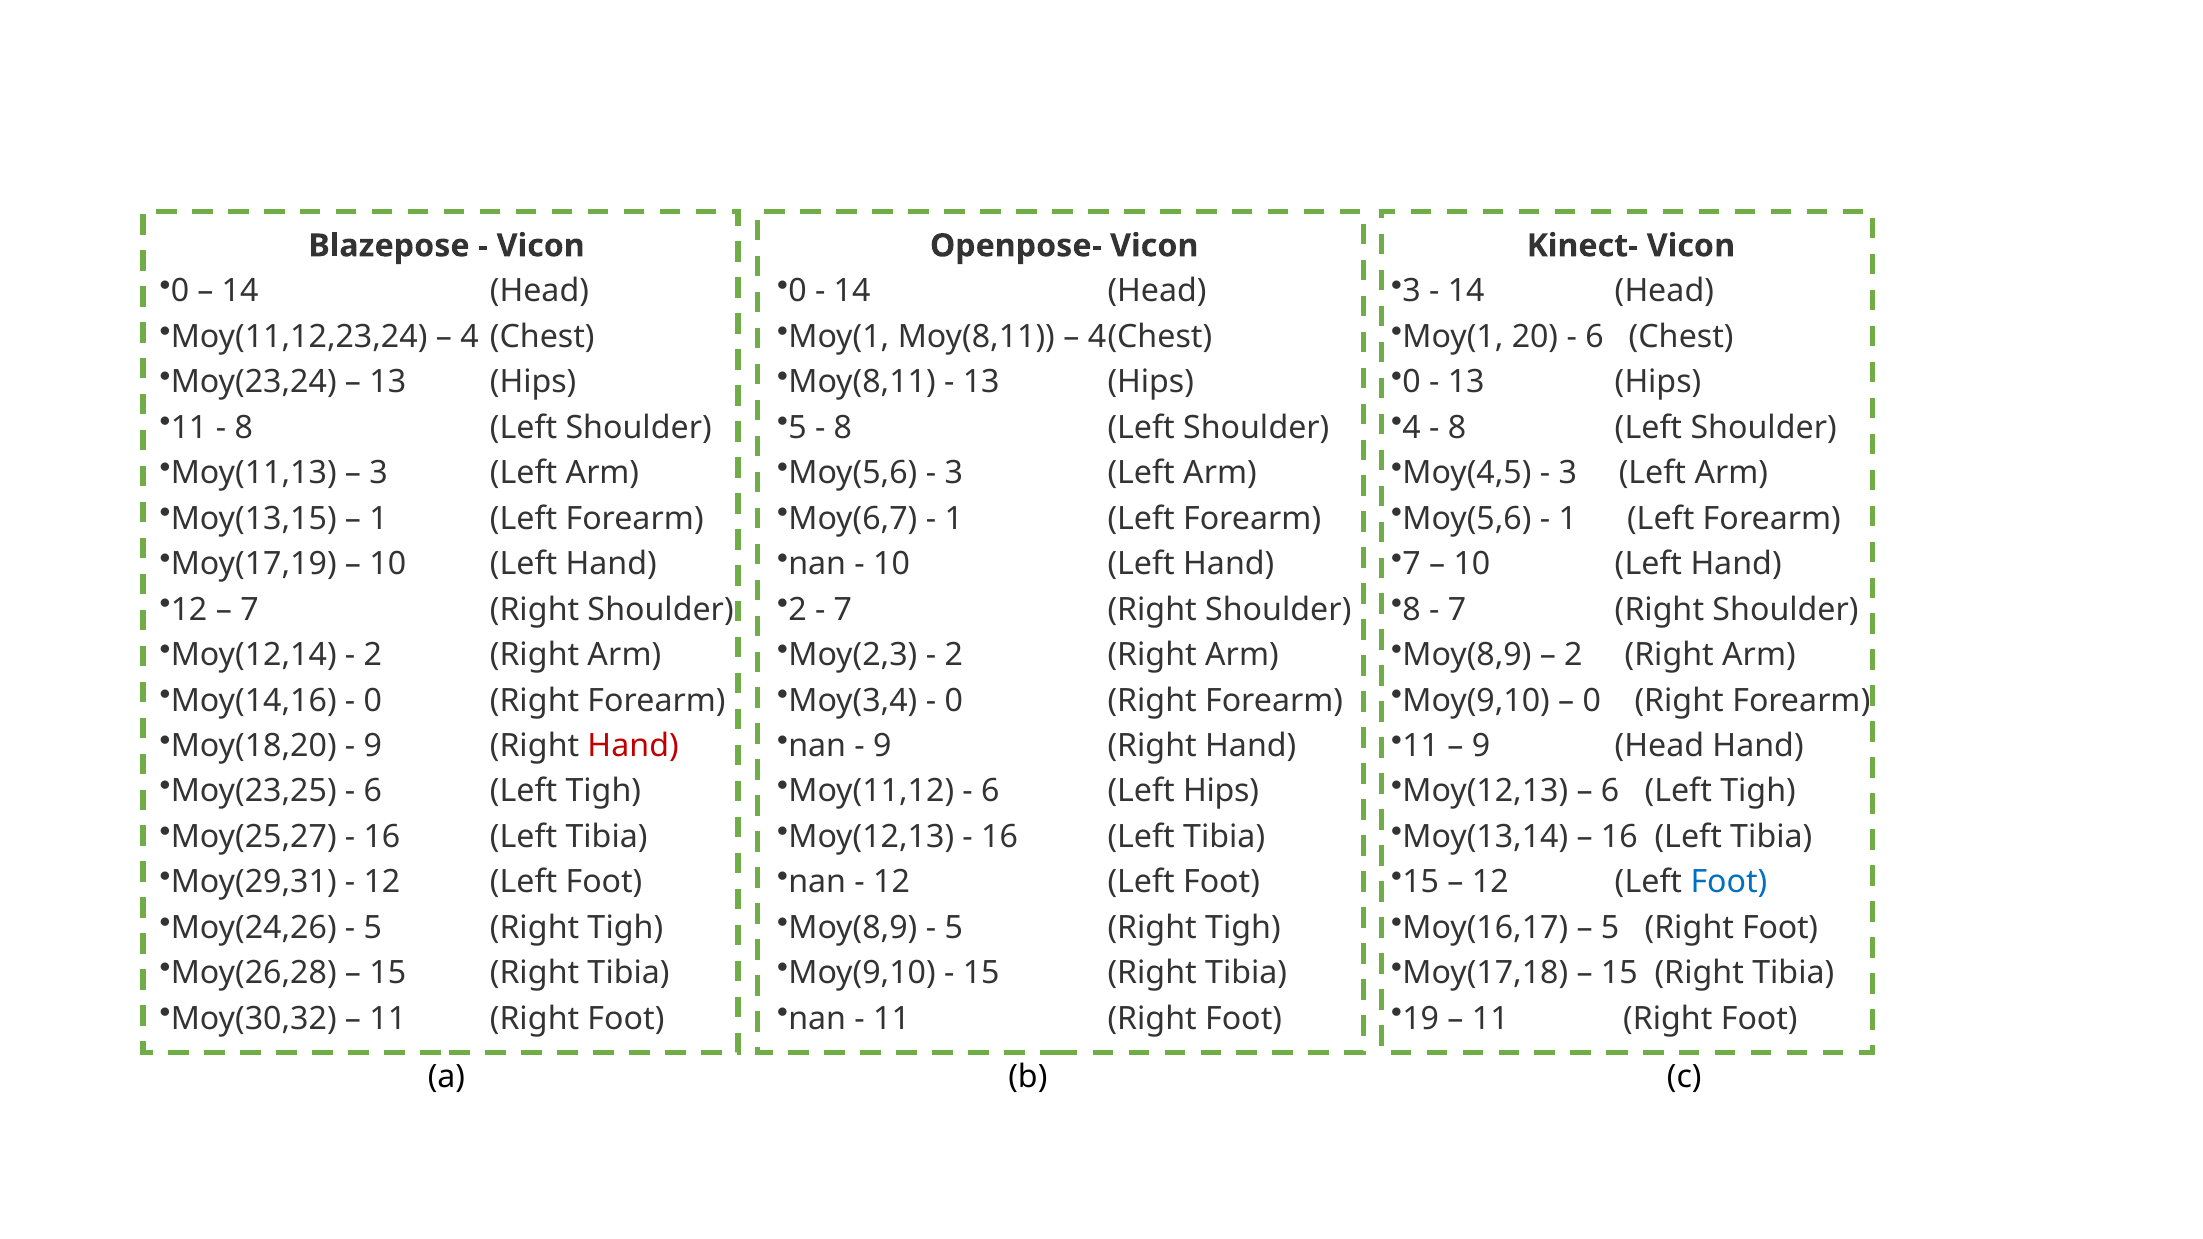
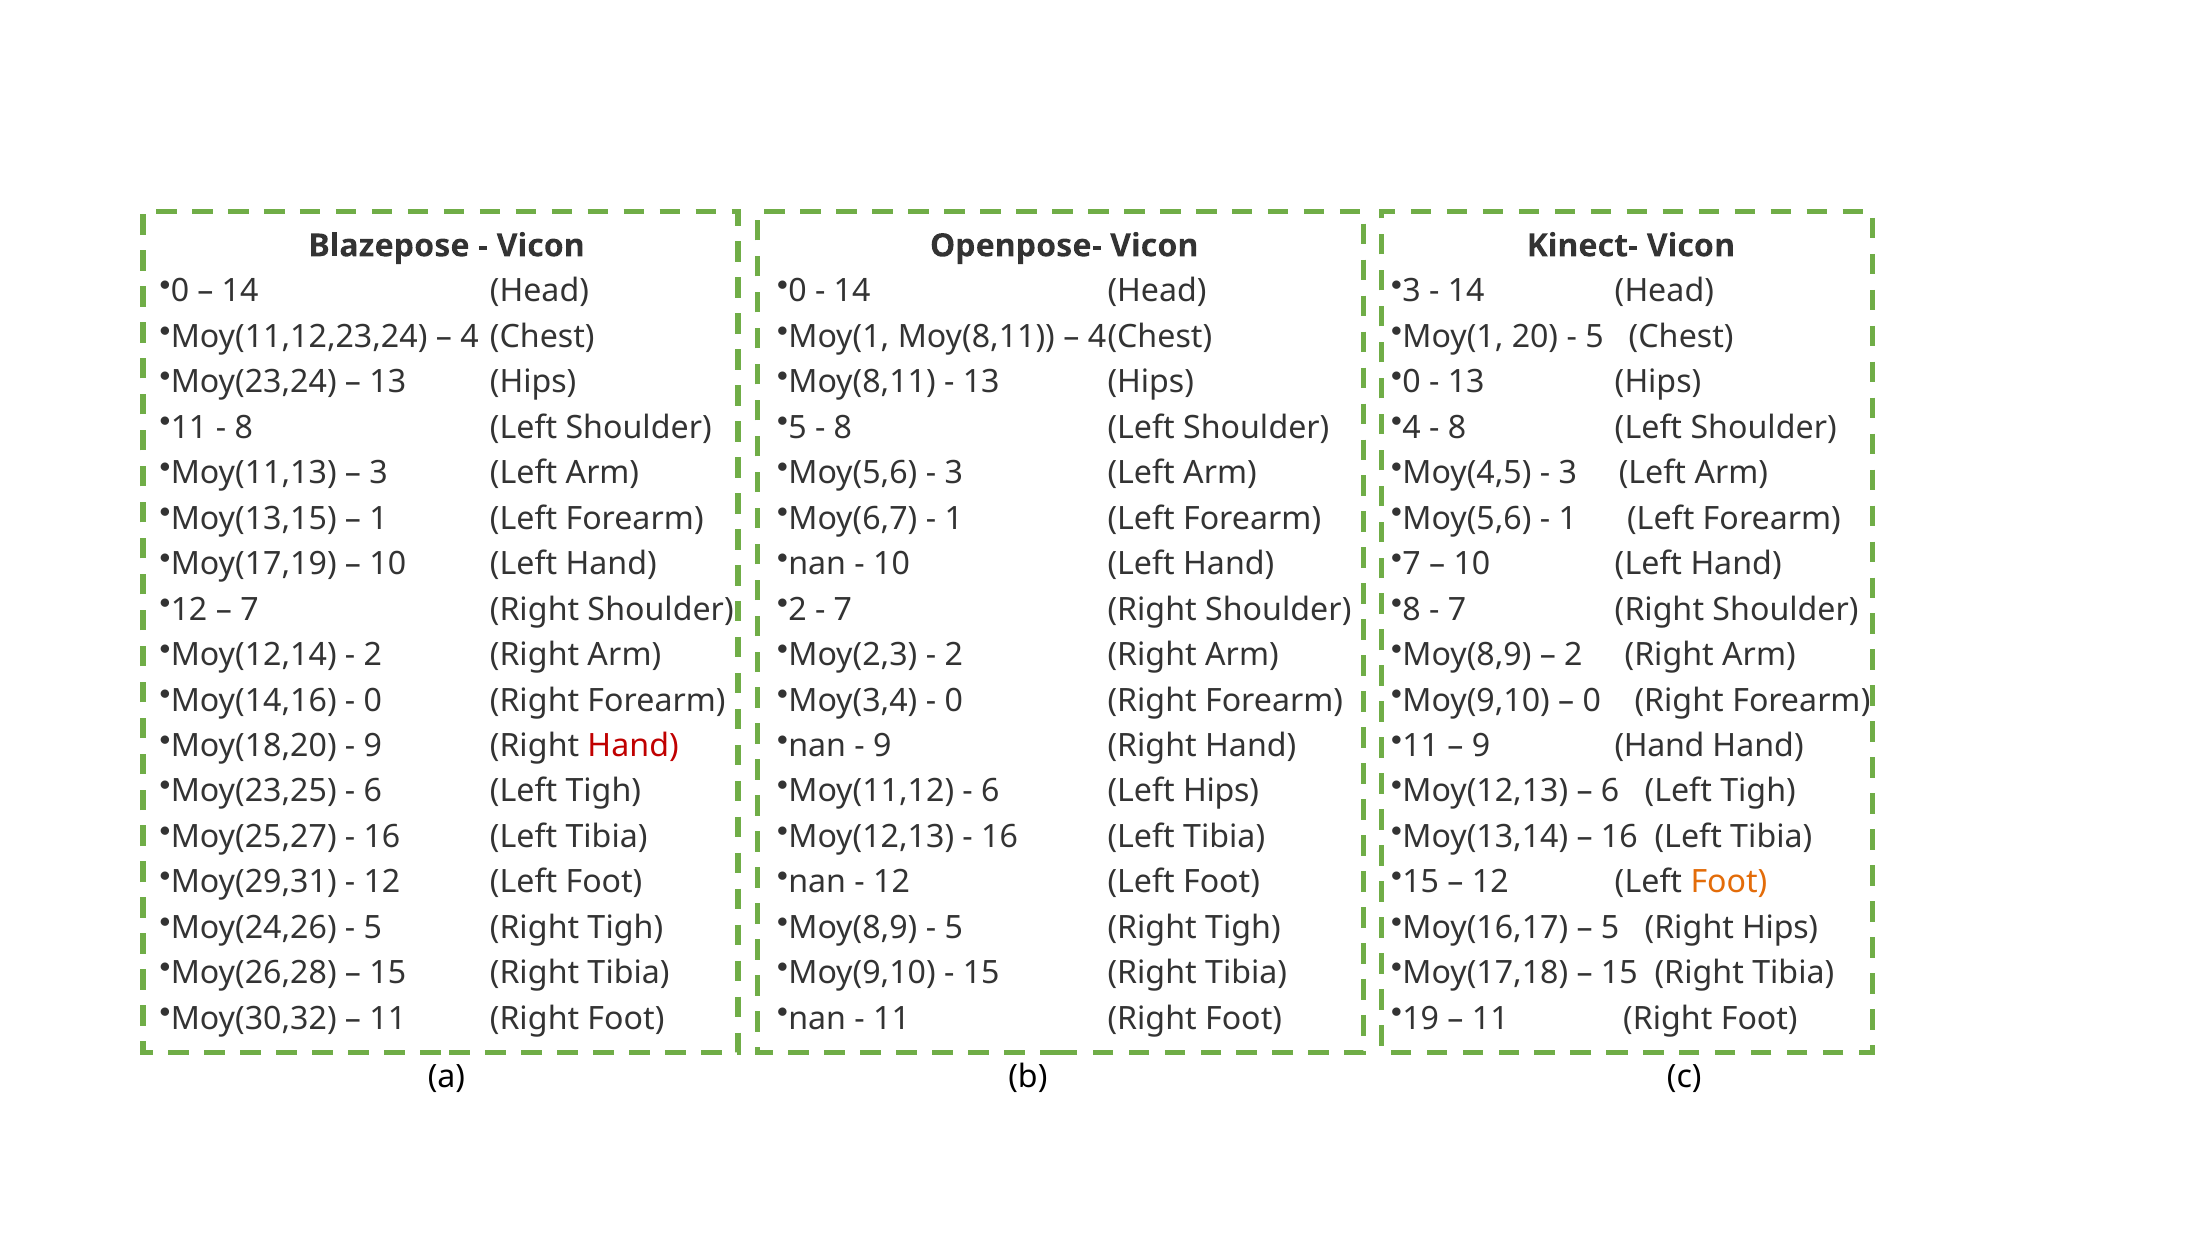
6: 6 -> 5 (1594, 337)
9 Head: Head -> Hand (1660, 746)
Foot colour: blue -> orange (1729, 882)
5 Right Foot: Foot -> Hips (1780, 928)
